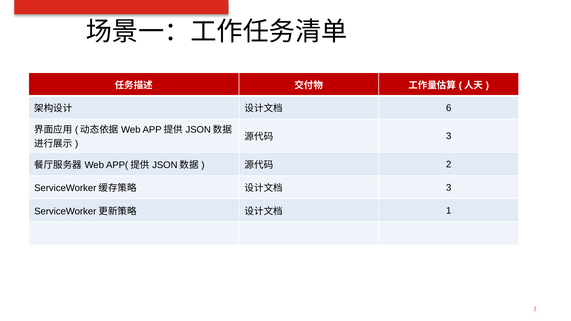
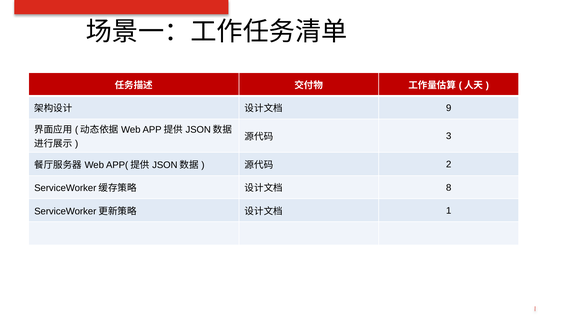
6: 6 -> 9 (449, 108)
3: 3 -> 8 (449, 188)
